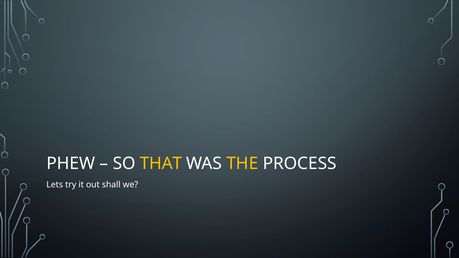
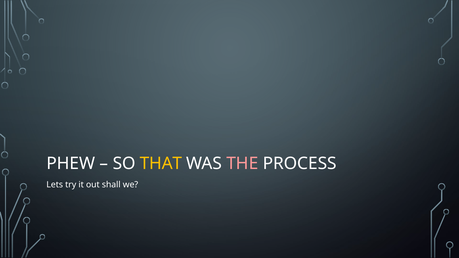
THE colour: yellow -> pink (242, 164)
